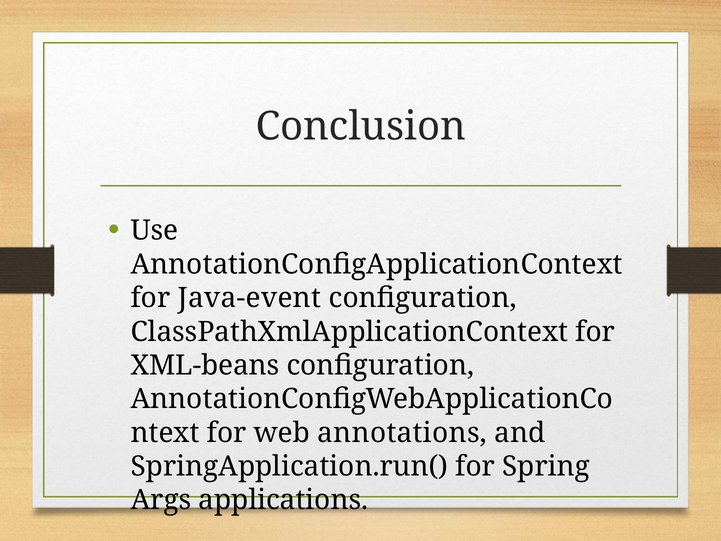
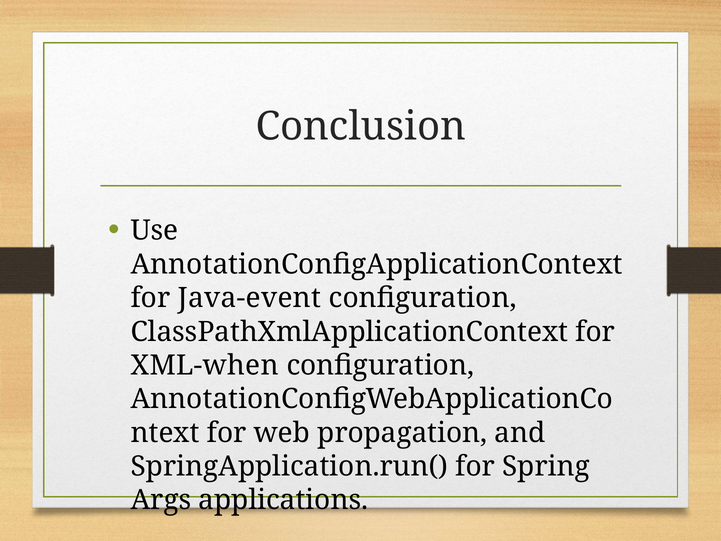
XML-beans: XML-beans -> XML-when (205, 365)
annotations: annotations -> propagation (402, 433)
